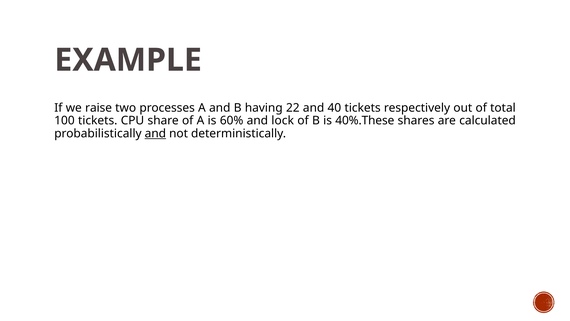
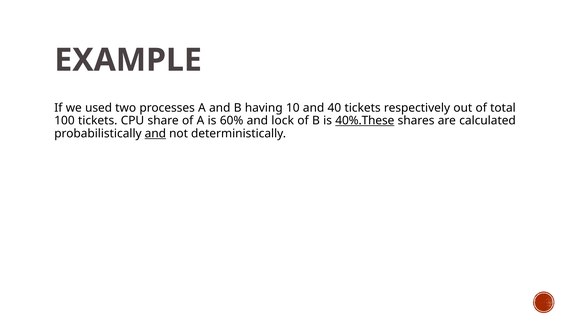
raise: raise -> used (99, 108)
22: 22 -> 10 (293, 108)
40%.These underline: none -> present (365, 120)
